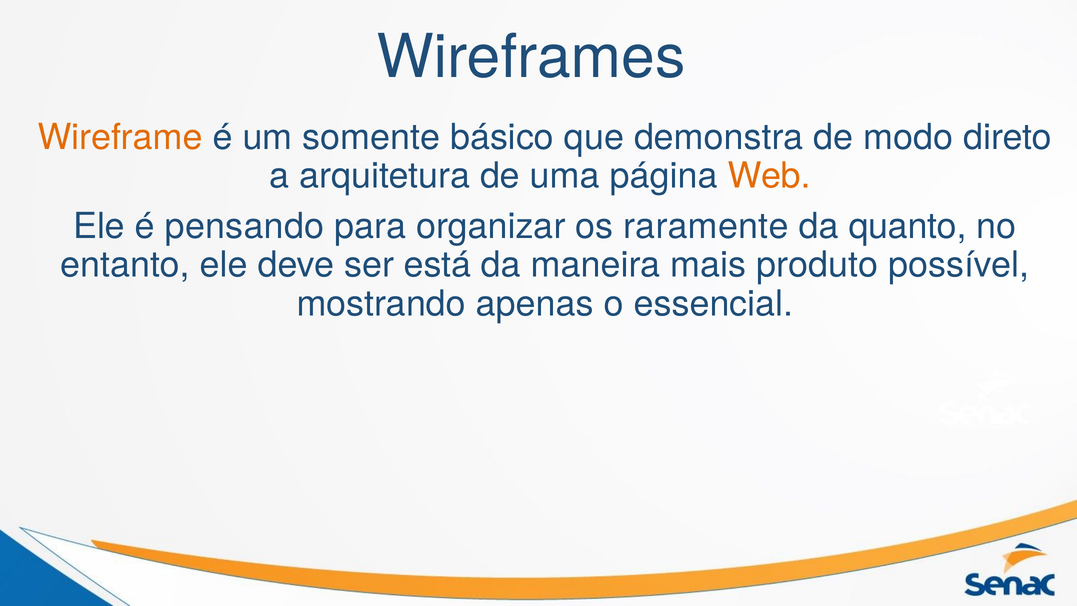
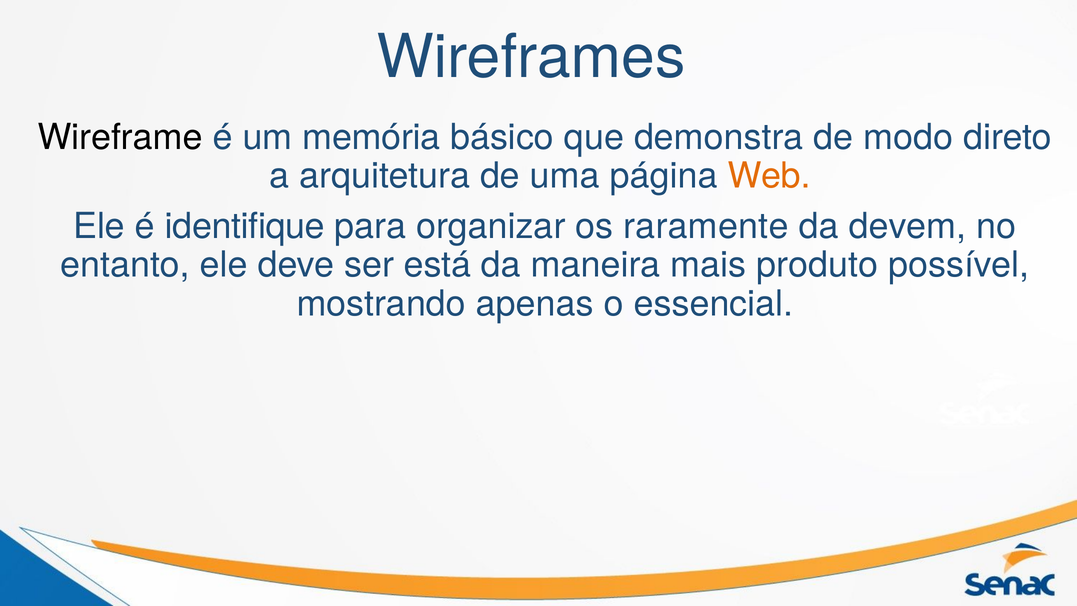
Wireframe colour: orange -> black (120, 137)
somente: somente -> memória (371, 137)
pensando: pensando -> identifique (245, 226)
quanto: quanto -> devem (907, 226)
